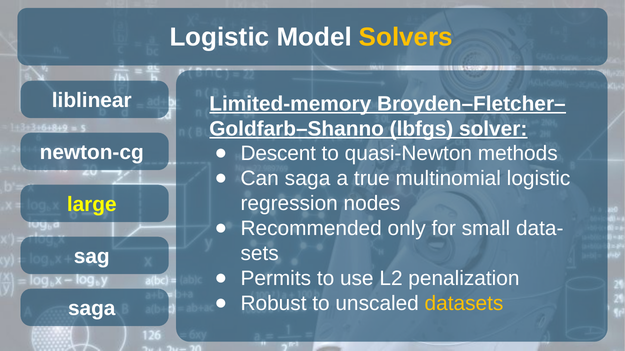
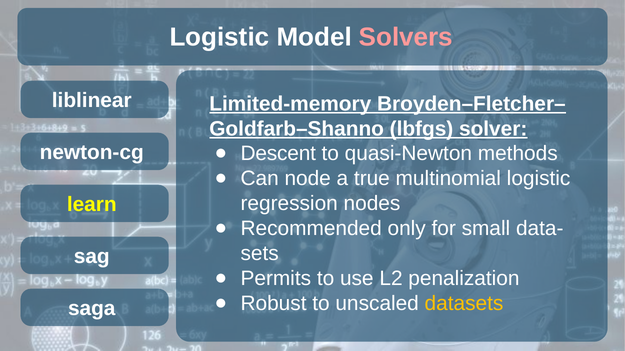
Solvers colour: yellow -> pink (406, 37)
Can saga: saga -> node (308, 179)
large: large -> learn (92, 205)
